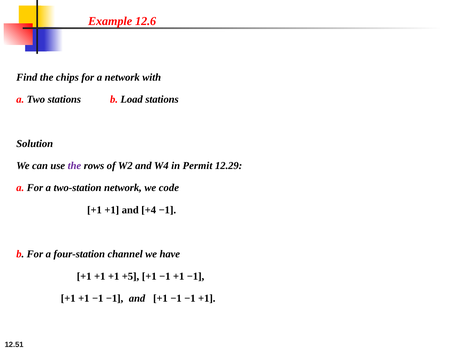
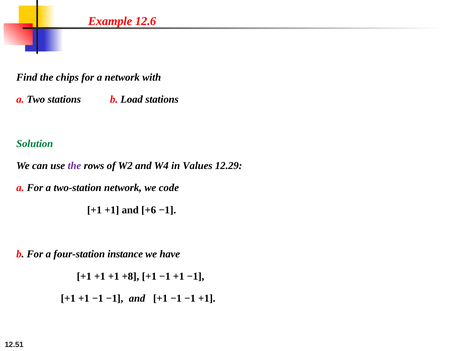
Solution colour: black -> green (35, 144)
Permit: Permit -> Values (198, 166)
+4: +4 -> +6 (149, 210)
channel: channel -> instance (125, 254)
+5: +5 -> +8 (131, 276)
